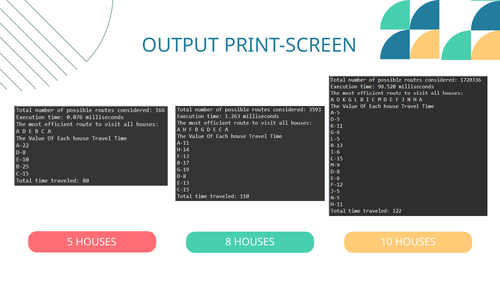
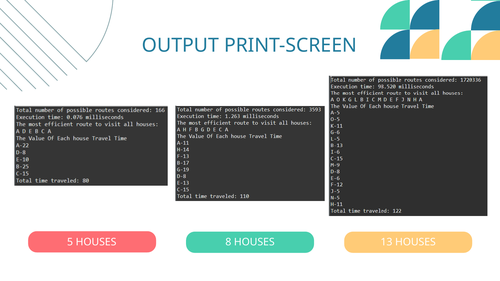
10: 10 -> 13 (386, 242)
